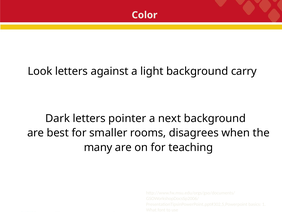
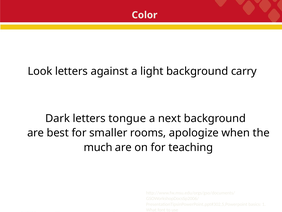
pointer: pointer -> tongue (127, 118)
disagrees: disagrees -> apologize (194, 133)
many: many -> much (98, 147)
